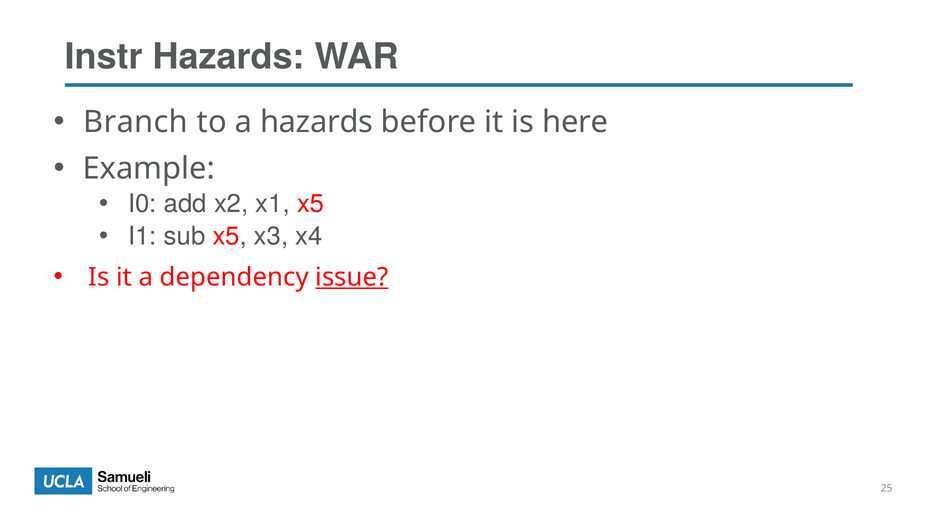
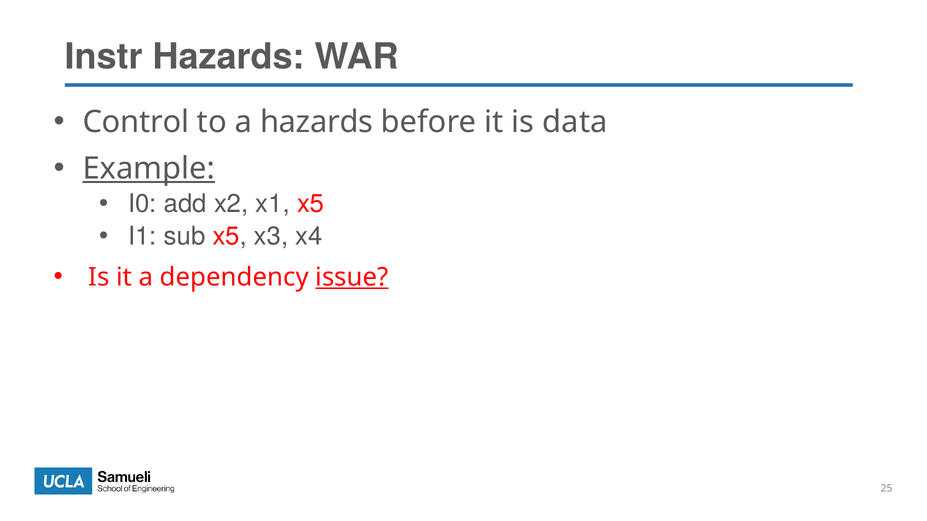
Branch: Branch -> Control (136, 122)
here: here -> data (575, 122)
Example underline: none -> present (149, 169)
